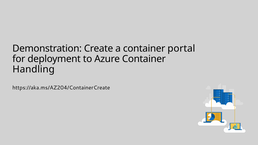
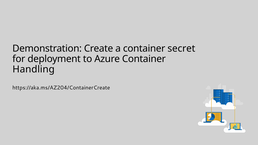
portal: portal -> secret (181, 49)
